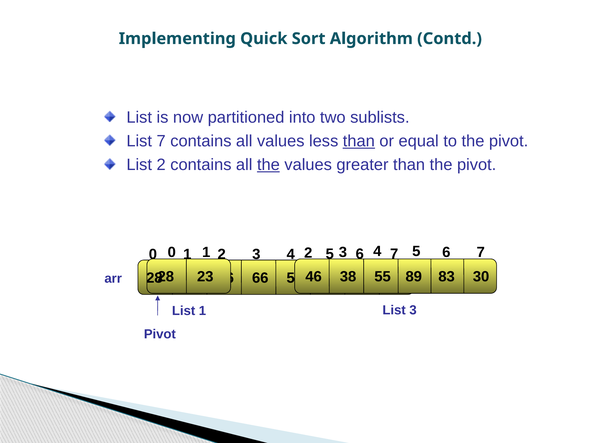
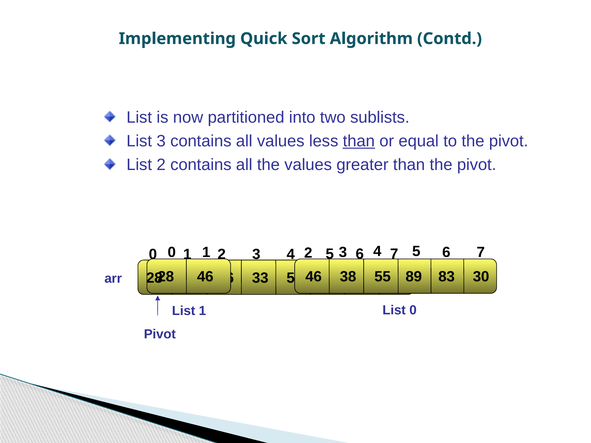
List 7: 7 -> 3 (161, 141)
the underline: present -> none (268, 165)
28 23: 23 -> 46 (205, 277)
66: 66 -> 33 (260, 278)
List 3: 3 -> 0 (413, 310)
